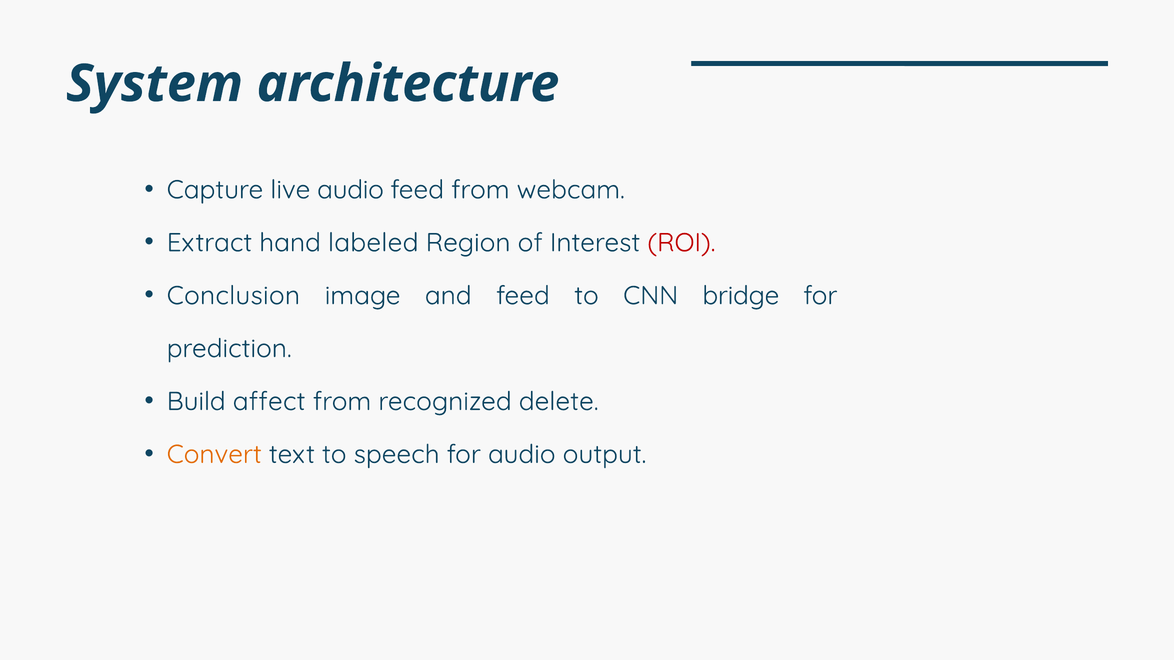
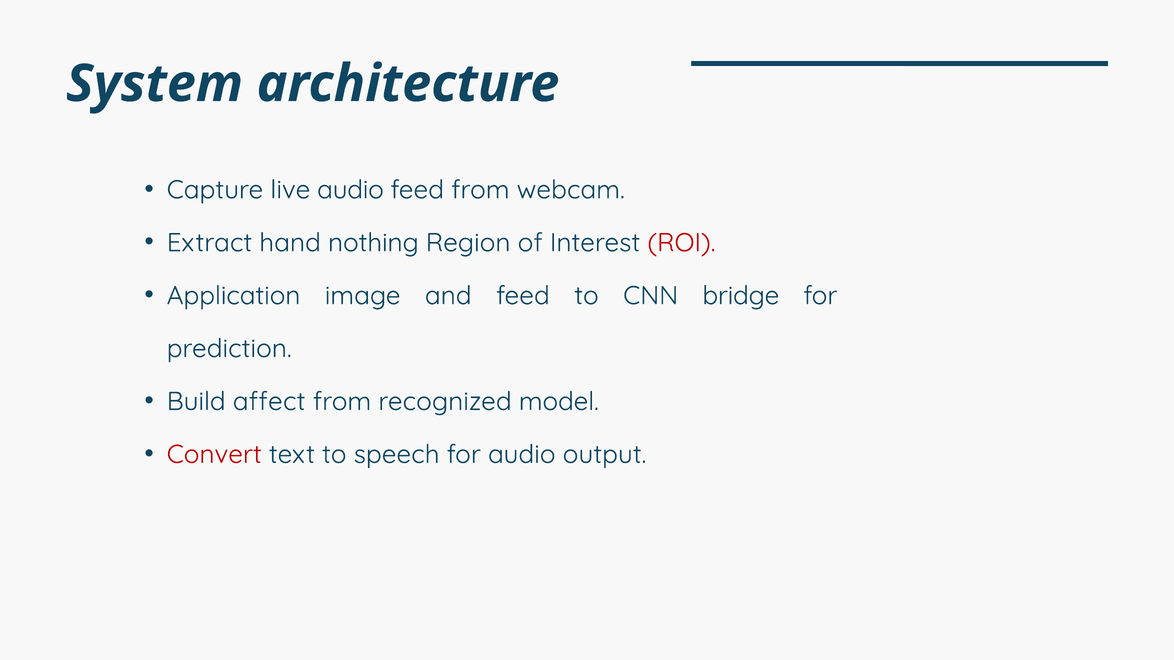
labeled: labeled -> nothing (373, 243)
Conclusion: Conclusion -> Application (234, 296)
delete: delete -> model (559, 402)
Convert colour: orange -> red (214, 455)
